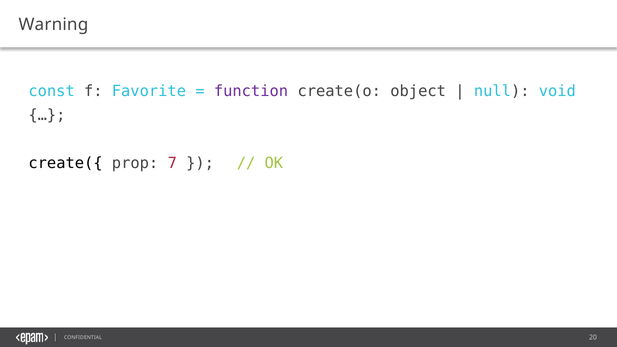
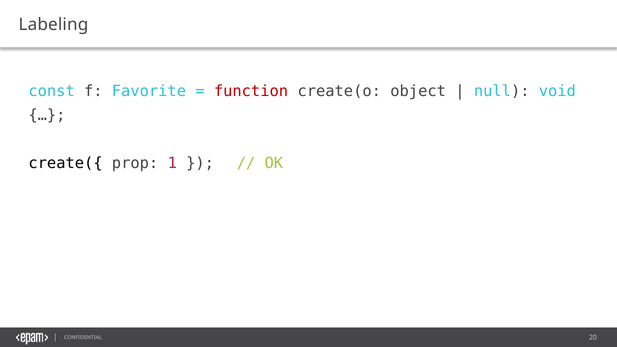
Warning: Warning -> Labeling (53, 25)
function colour: purple -> red (251, 91)
7: 7 -> 1 (172, 163)
